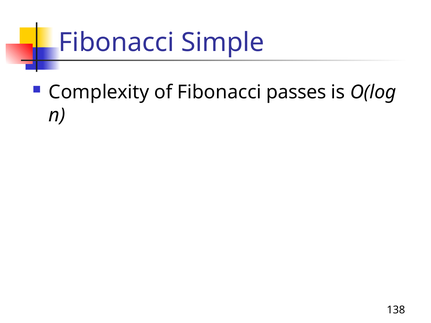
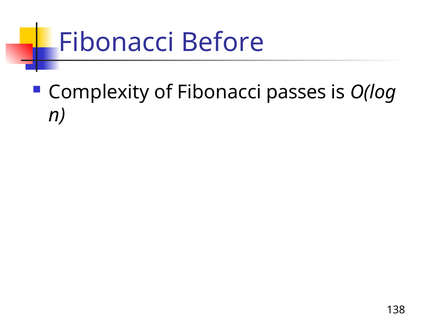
Simple: Simple -> Before (223, 43)
